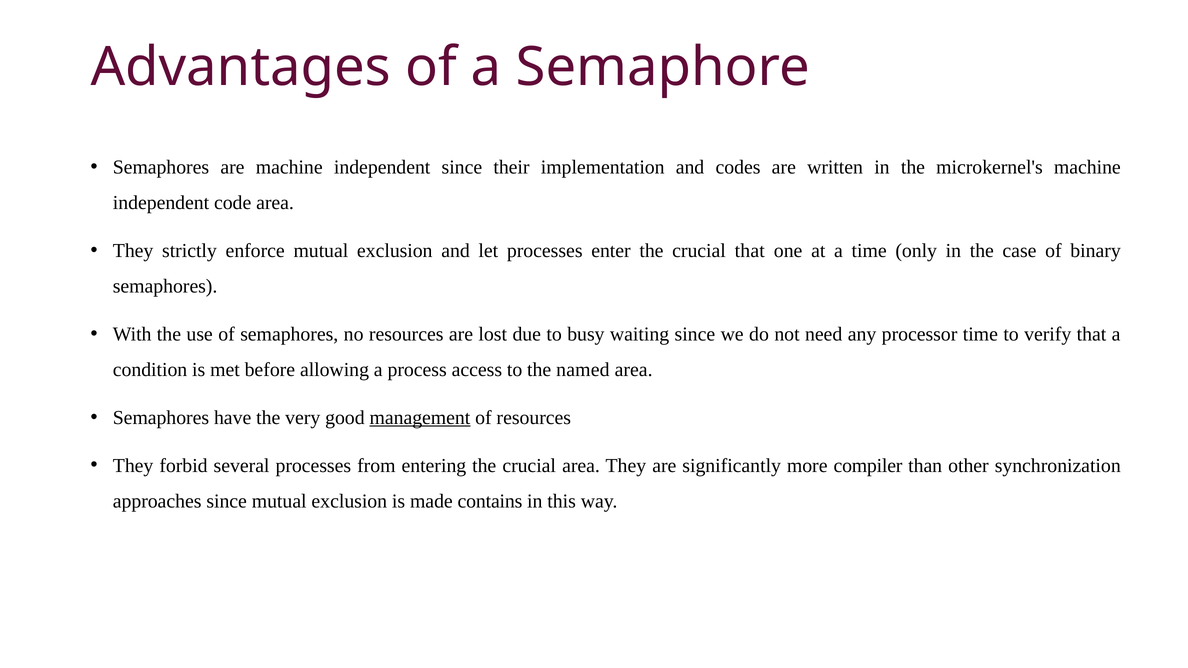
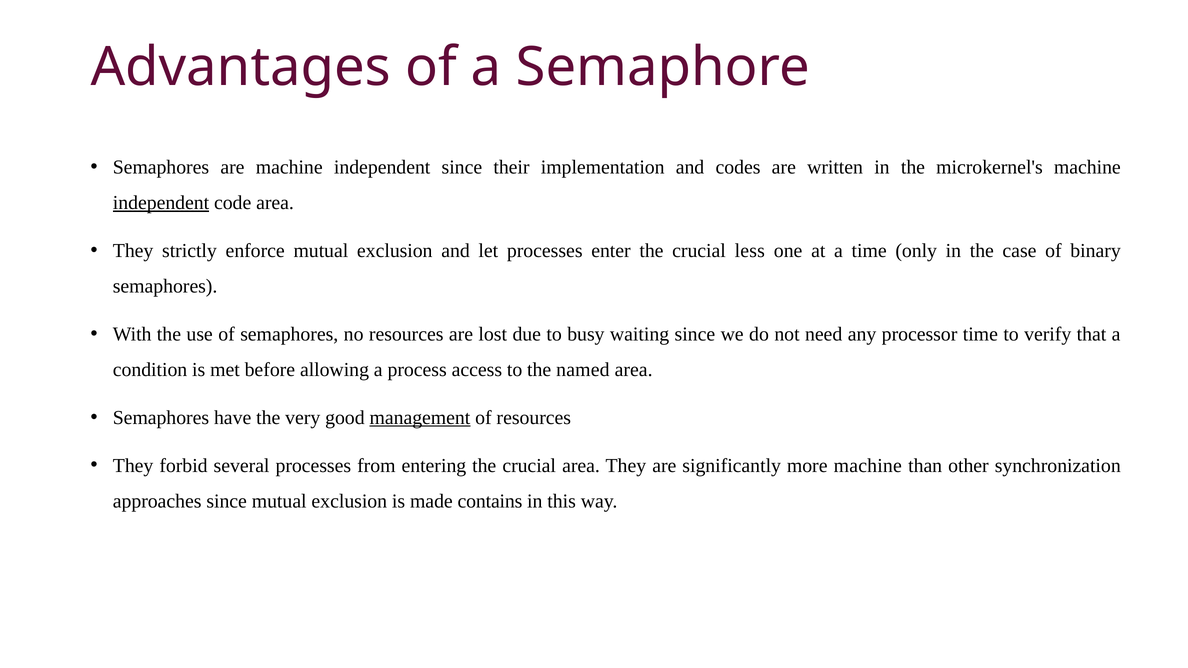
independent underline: none -> present (161, 203)
crucial that: that -> less (750, 251)
more compiler: compiler -> machine (868, 466)
